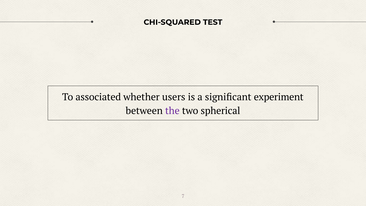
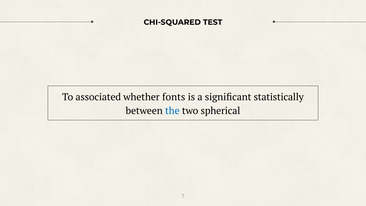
users: users -> fonts (174, 97)
experiment: experiment -> statistically (279, 97)
the colour: purple -> blue (172, 111)
